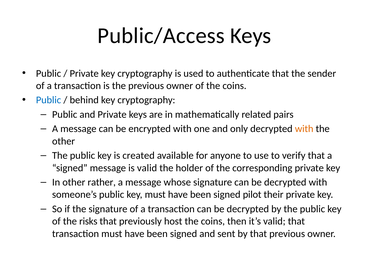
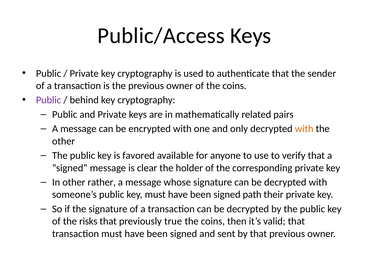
Public colour: blue -> purple (49, 100)
created: created -> favored (139, 155)
is valid: valid -> clear (147, 168)
pilot: pilot -> path (252, 194)
host: host -> true (173, 221)
